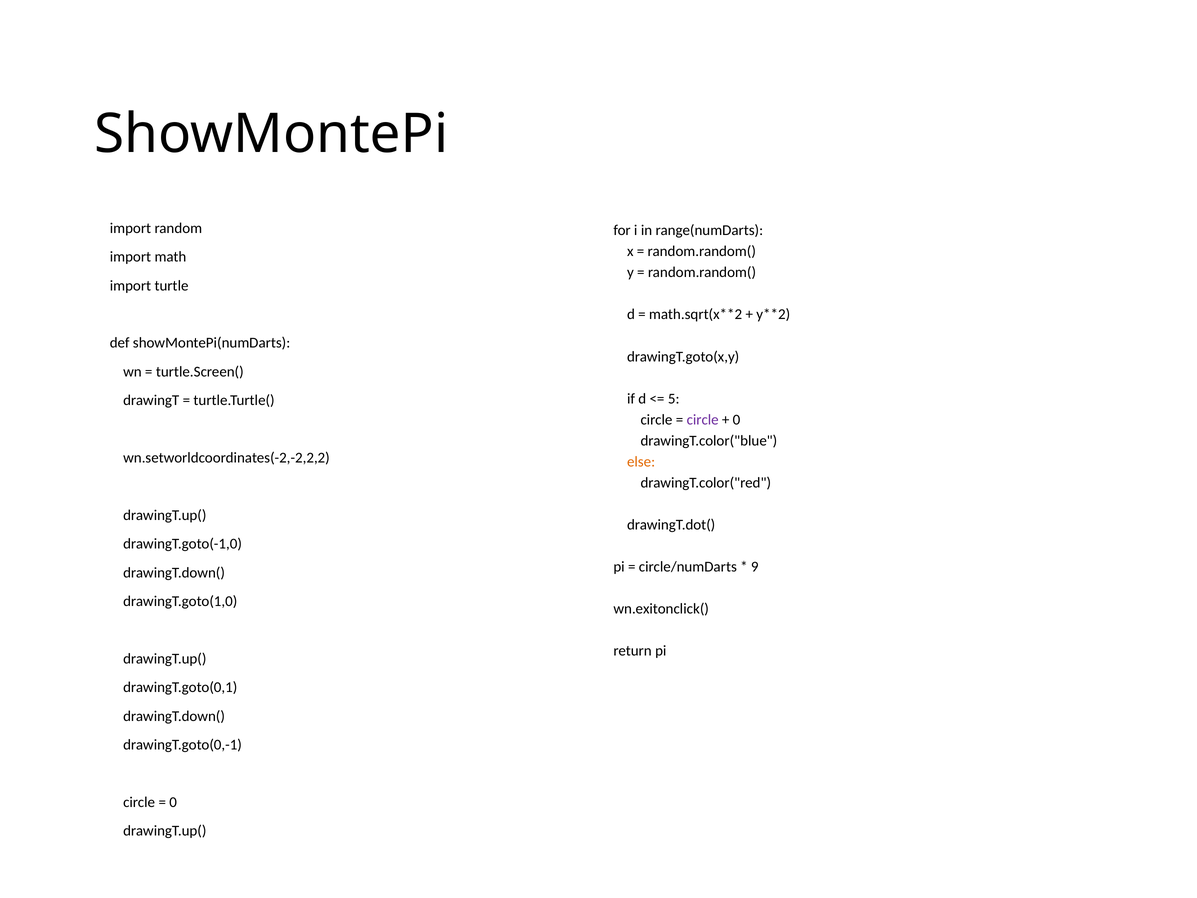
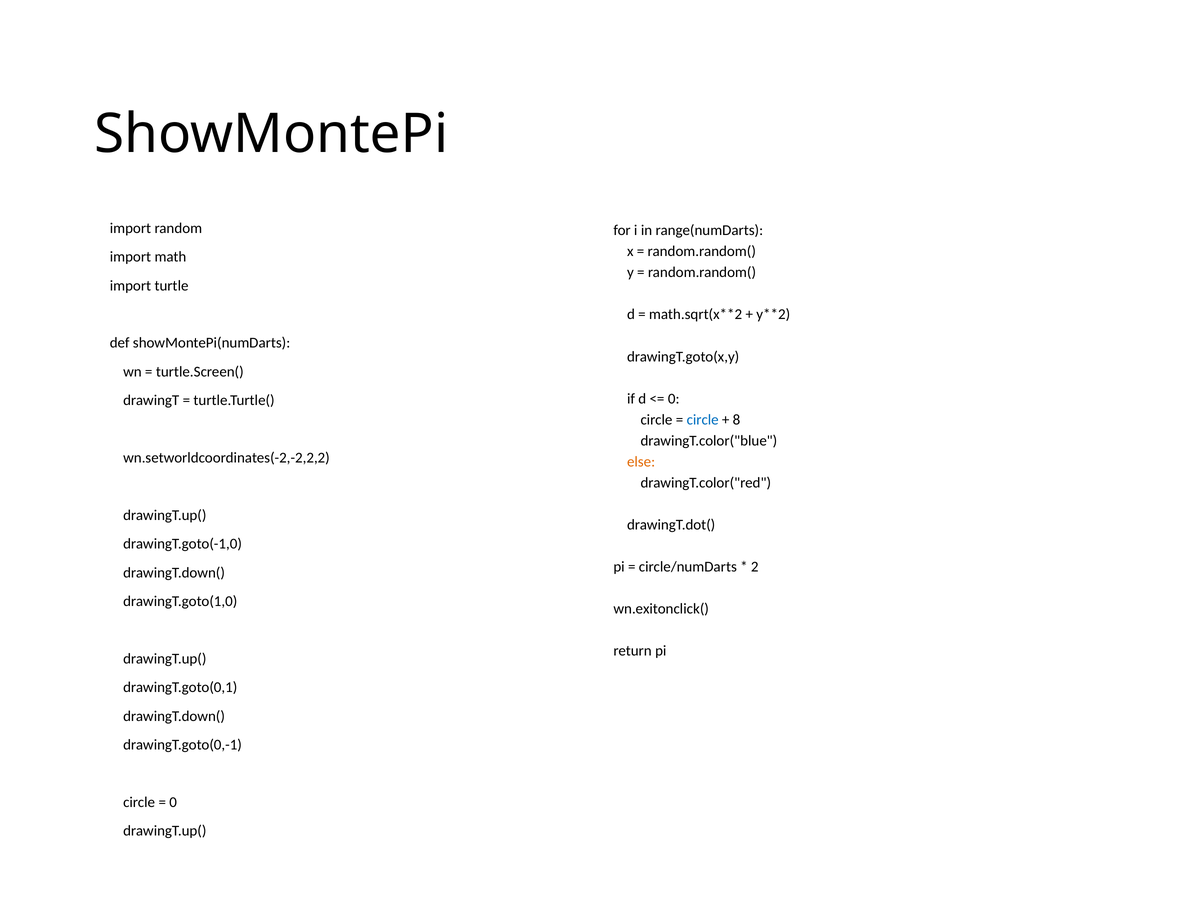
5: 5 -> 0 (674, 399)
circle colour: purple -> blue (703, 420)
0: 0 -> 8 (737, 420)
9: 9 -> 2 (755, 567)
